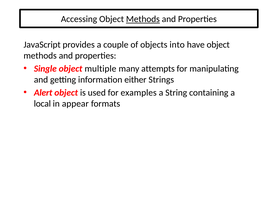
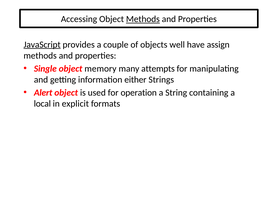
JavaScript underline: none -> present (42, 45)
into: into -> well (177, 45)
have object: object -> assign (218, 45)
multiple: multiple -> memory (100, 69)
examples: examples -> operation (139, 93)
appear: appear -> explicit (75, 104)
